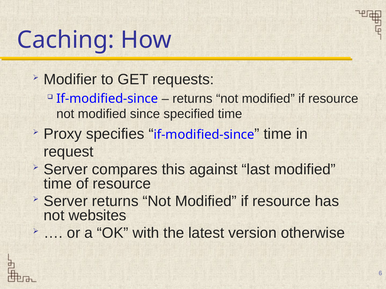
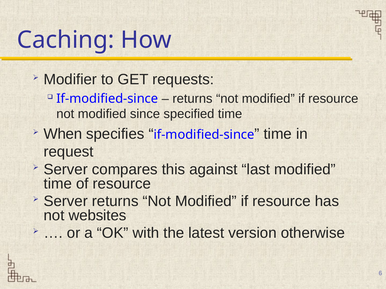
Proxy: Proxy -> When (63, 134)
